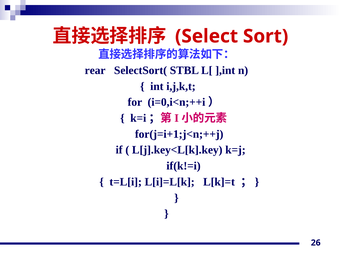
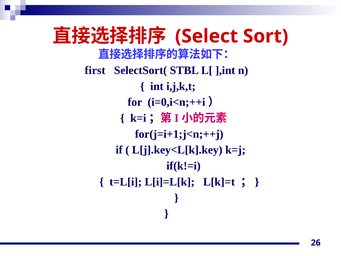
rear: rear -> first (95, 70)
